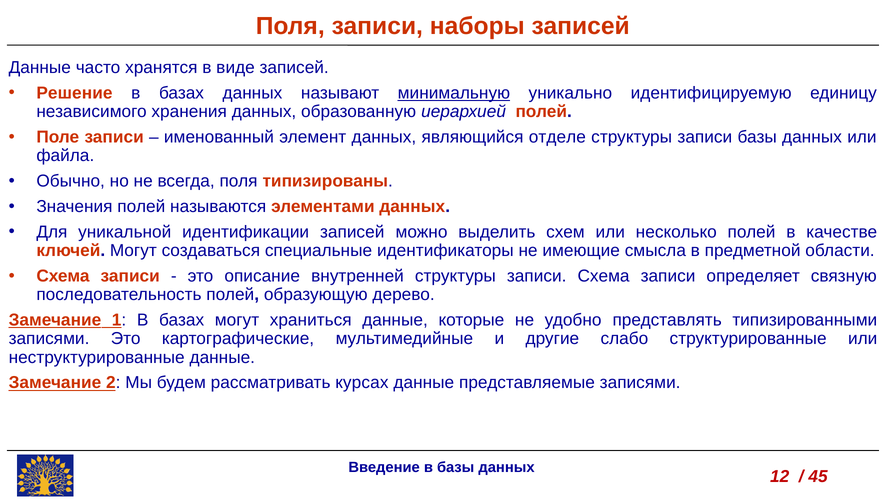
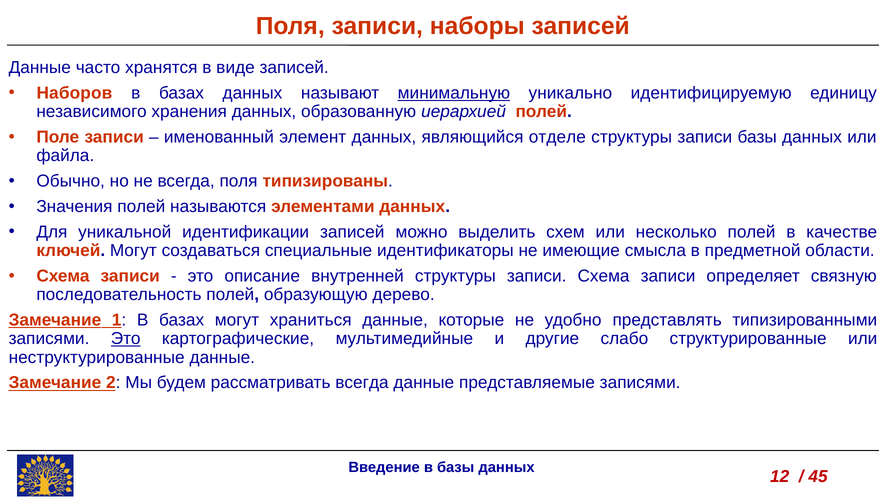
Решение: Решение -> Наборов (74, 93)
Это underline: none -> present (126, 338)
рассматривать курсах: курсах -> всегда (362, 382)
